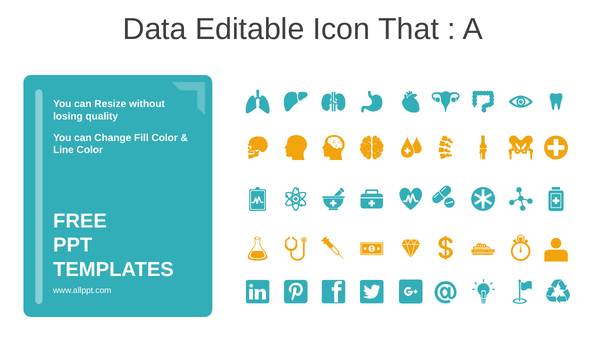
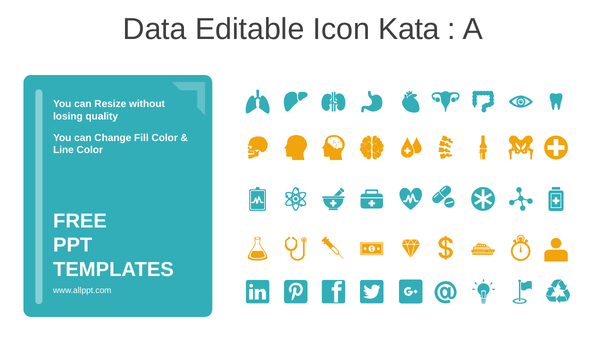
That: That -> Kata (409, 29)
